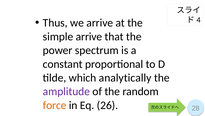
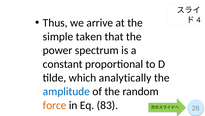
simple arrive: arrive -> taken (89, 36)
amplitude colour: purple -> blue (66, 91)
26: 26 -> 83 (107, 105)
